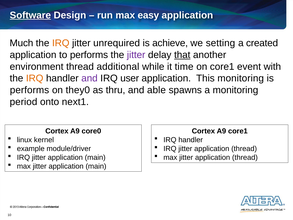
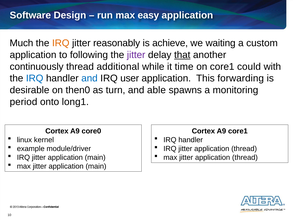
Software underline: present -> none (30, 15)
unrequired: unrequired -> reasonably (117, 43)
setting: setting -> waiting (221, 43)
created: created -> custom (262, 43)
to performs: performs -> following (89, 55)
environment: environment -> continuously (37, 67)
event: event -> could (249, 67)
IRQ colour: orange -> blue (35, 78)
and colour: purple -> blue (89, 78)
This monitoring: monitoring -> forwarding (241, 78)
performs: performs -> desirable (30, 90)
they0: they0 -> then0 (78, 90)
thru: thru -> turn (116, 90)
next1: next1 -> long1 (75, 102)
